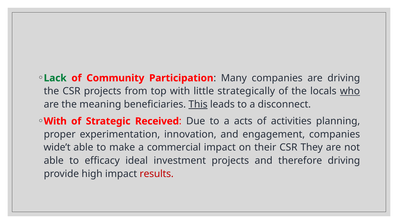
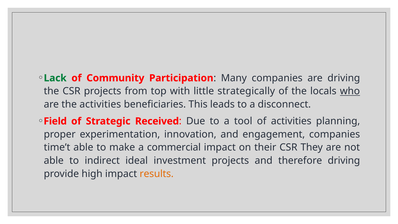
the meaning: meaning -> activities (100, 104)
This underline: present -> none (198, 104)
With: With -> Field (55, 121)
acts: acts -> tool (243, 121)
wide’t: wide’t -> time’t (57, 147)
efficacy: efficacy -> indirect (102, 161)
results colour: red -> orange (157, 174)
